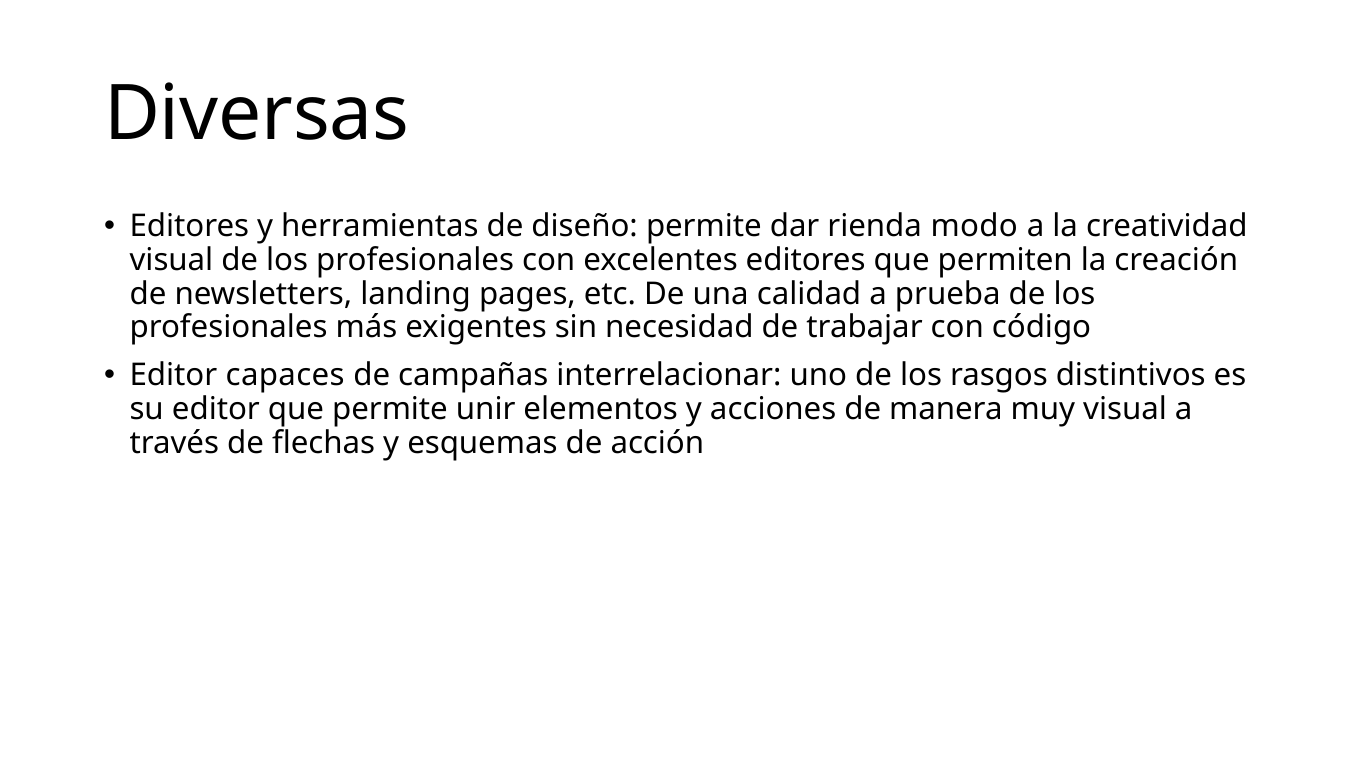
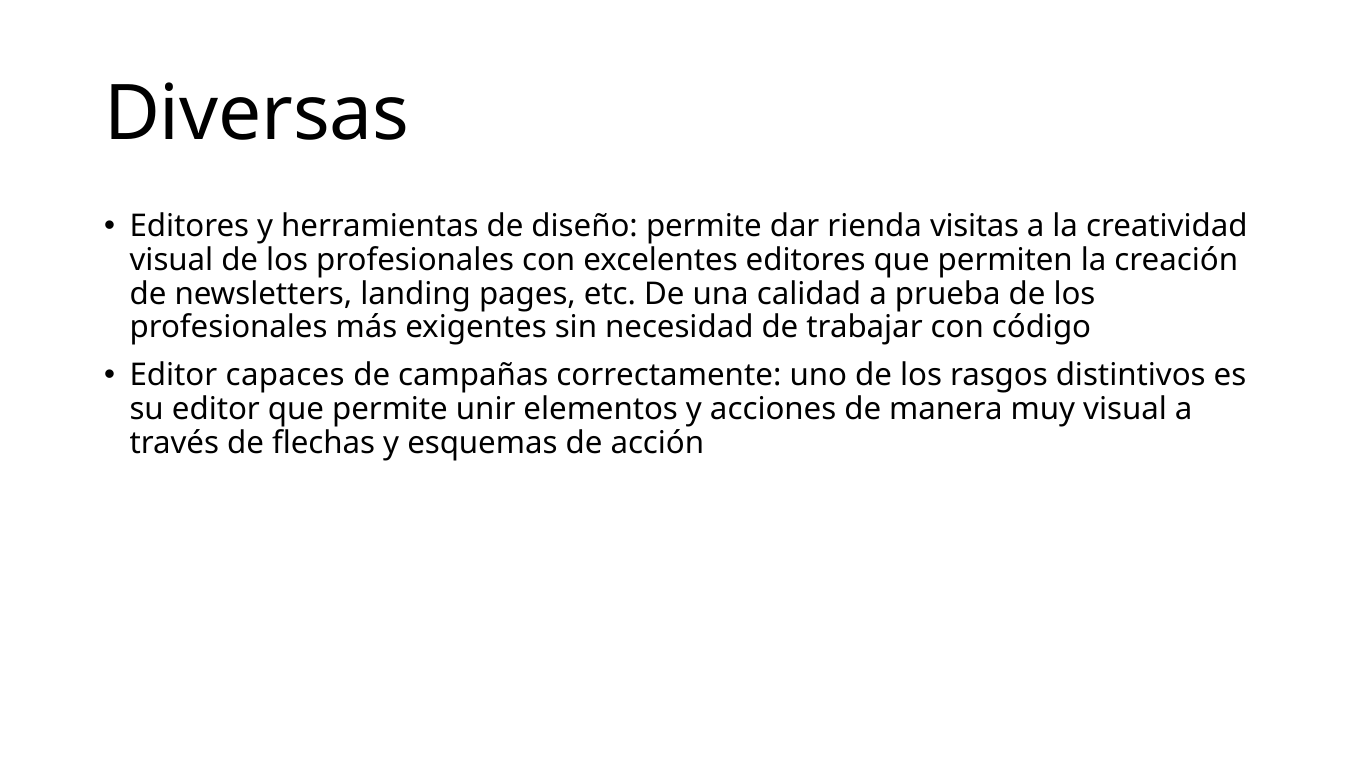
modo: modo -> visitas (975, 226)
interrelacionar: interrelacionar -> correctamente (669, 375)
